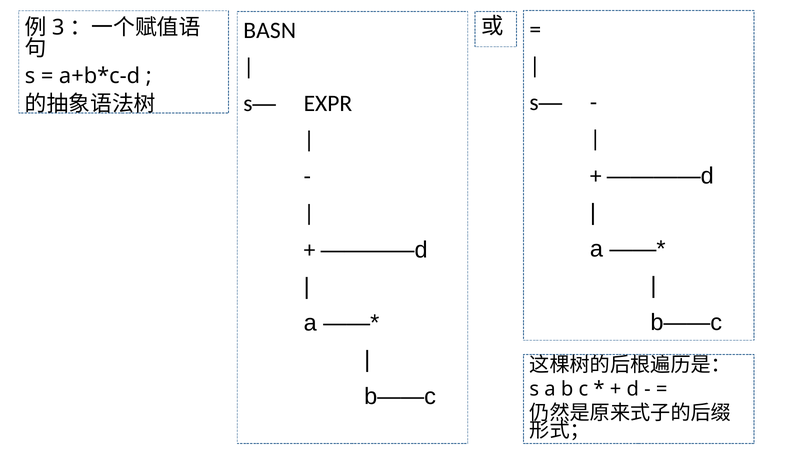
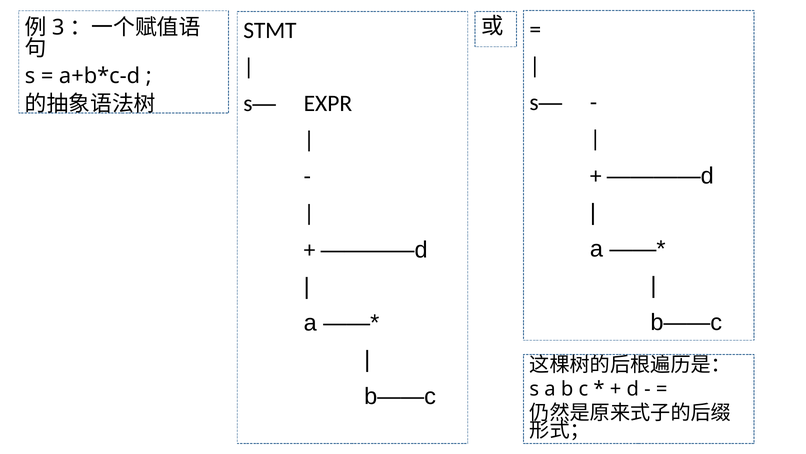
BASN: BASN -> STMT (270, 30)
